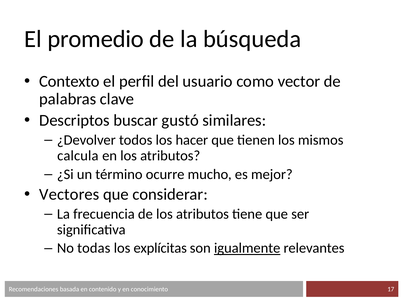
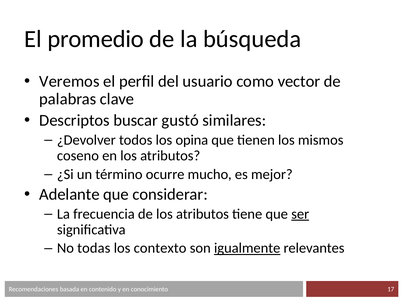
Contexto: Contexto -> Veremos (69, 81)
hacer: hacer -> opina (192, 140)
calcula: calcula -> coseno (78, 156)
Vectores: Vectores -> Adelante (69, 194)
ser underline: none -> present (300, 214)
explícitas: explícitas -> contexto (160, 248)
